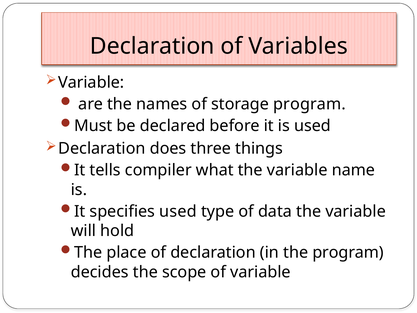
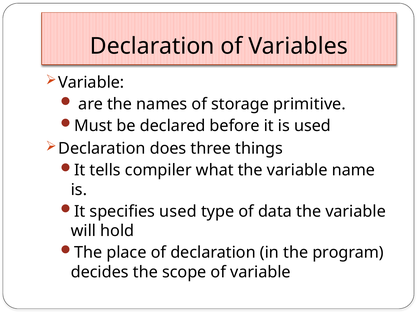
storage program: program -> primitive (310, 104)
